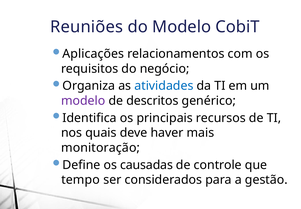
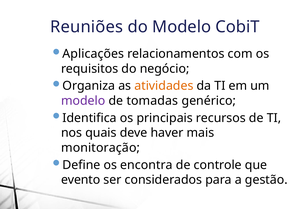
atividades colour: blue -> orange (164, 86)
descritos: descritos -> tomadas (152, 100)
causadas: causadas -> encontra (146, 164)
tempo: tempo -> evento (81, 179)
